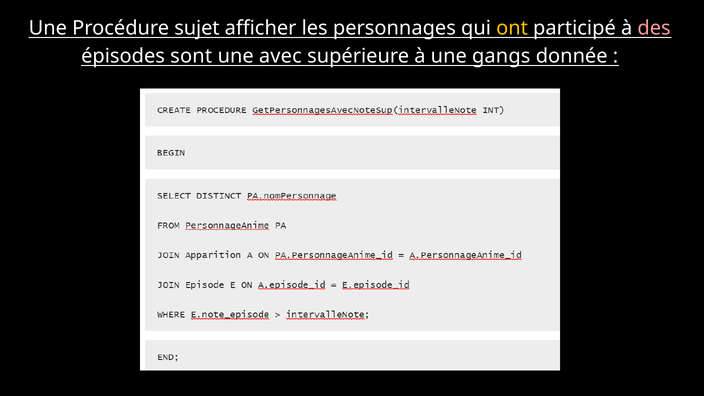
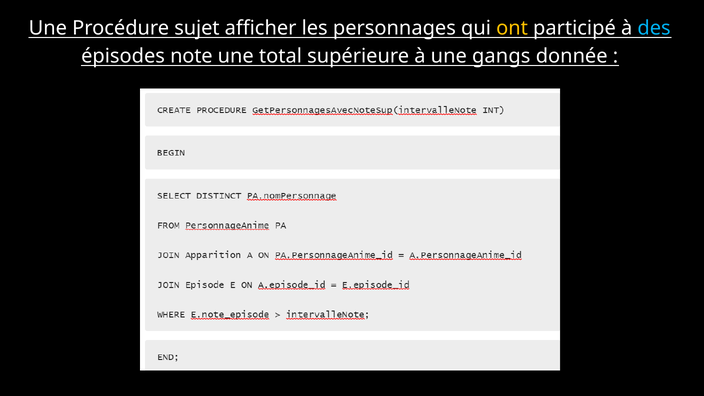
des colour: pink -> light blue (654, 28)
sont: sont -> note (191, 56)
avec: avec -> total (280, 56)
